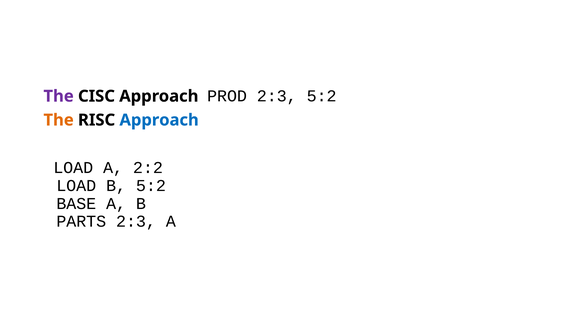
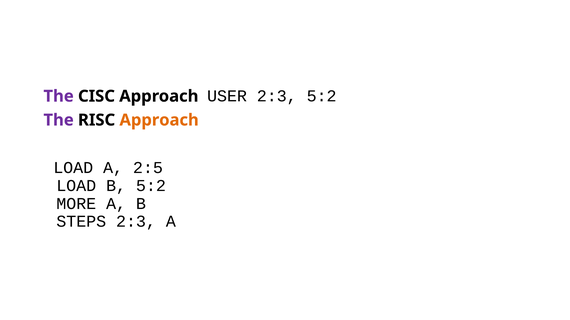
PROD: PROD -> USER (227, 96)
The colour: orange -> purple (59, 120)
Approach colour: blue -> orange (159, 120)
2:2: 2:2 -> 2:5 (148, 168)
BASE: BASE -> MORE (76, 204)
PARTS: PARTS -> STEPS (81, 222)
